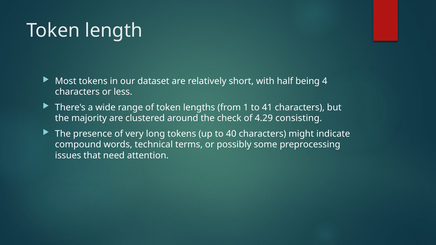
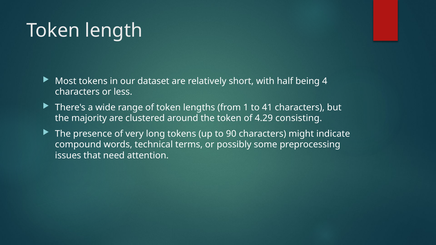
the check: check -> token (229, 118)
40: 40 -> 90 (231, 134)
